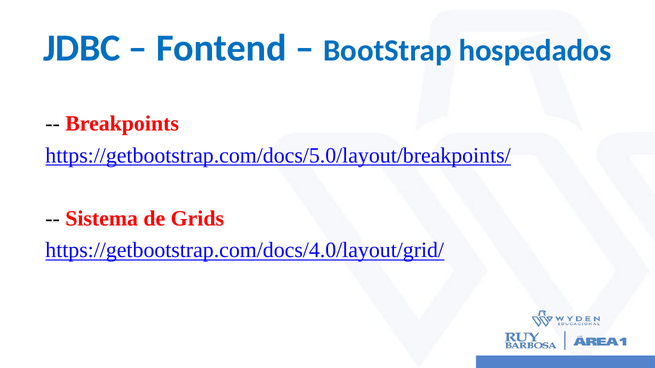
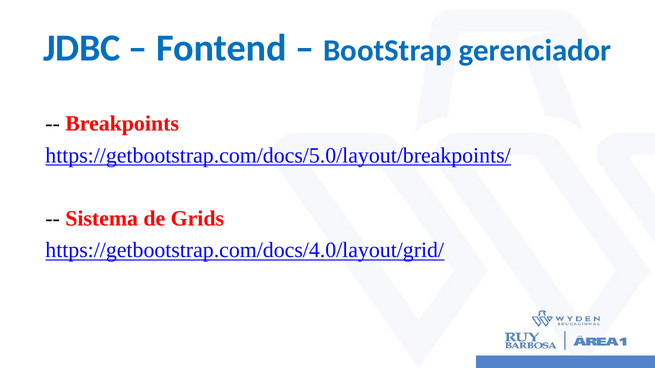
hospedados: hospedados -> gerenciador (535, 51)
